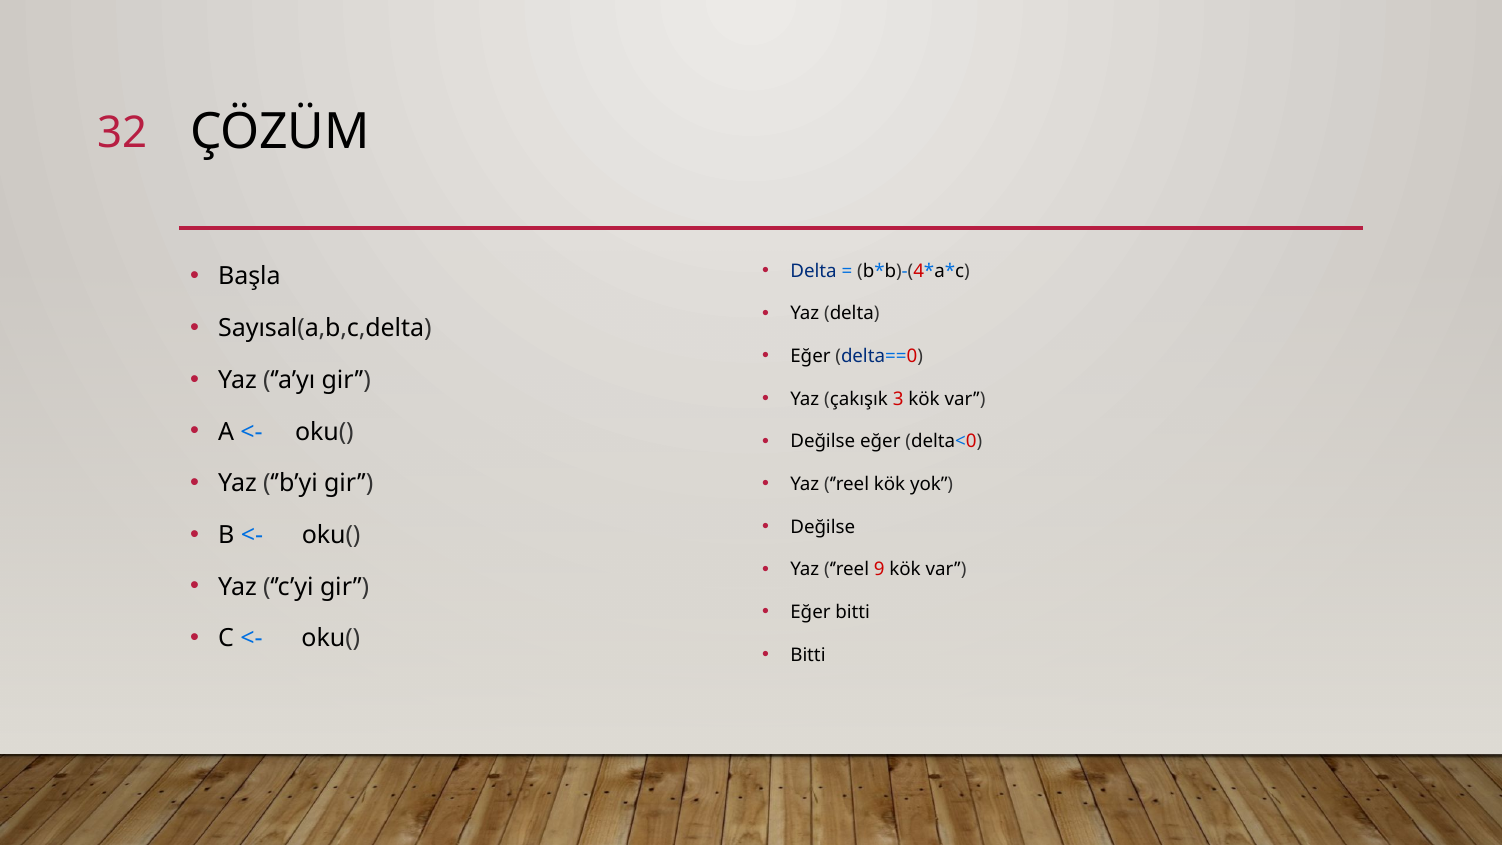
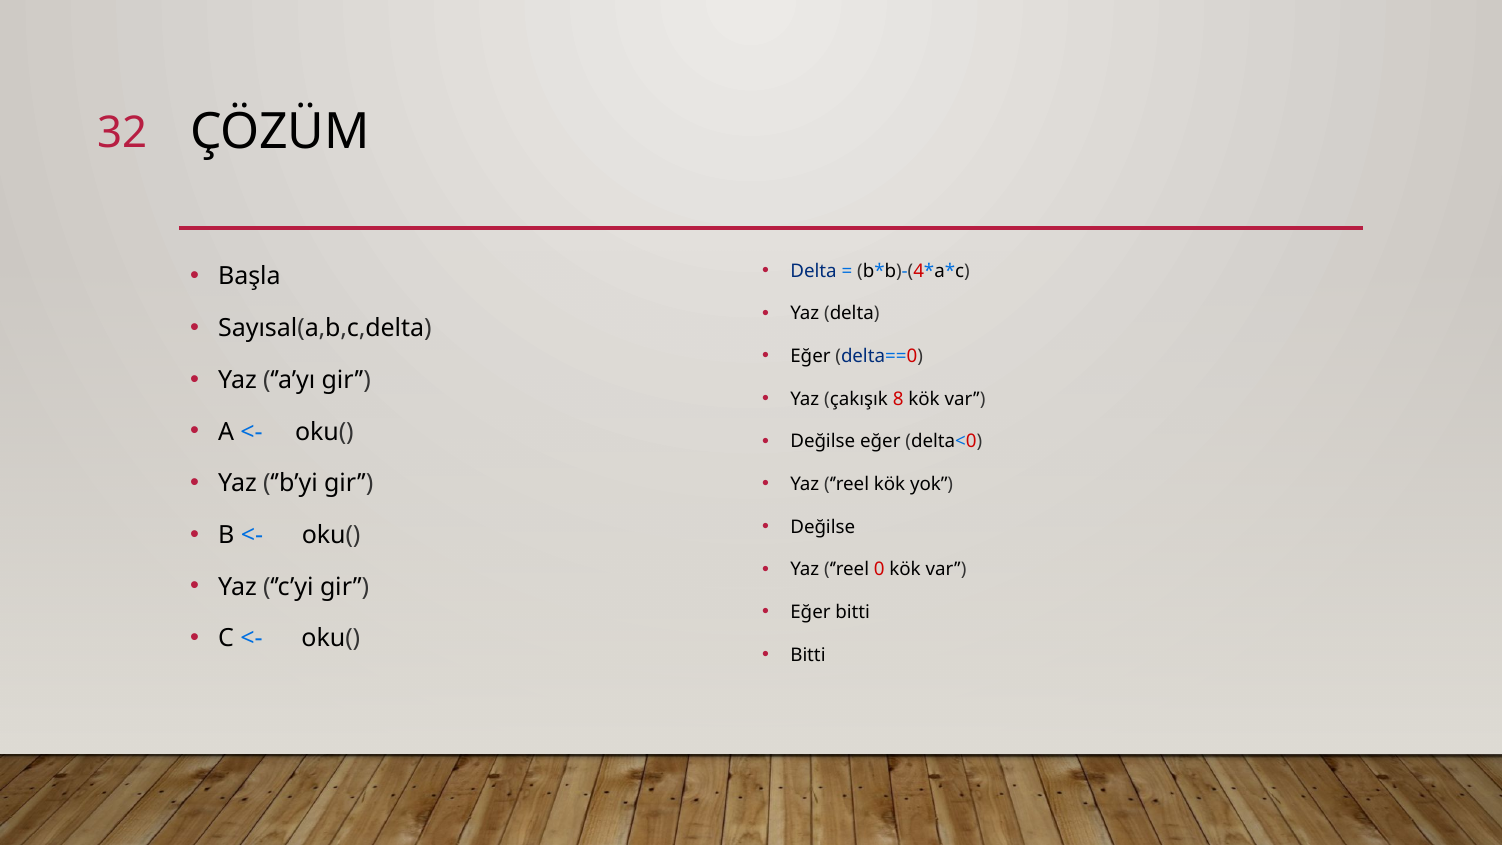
3: 3 -> 8 (898, 399)
9: 9 -> 0 (879, 570)
